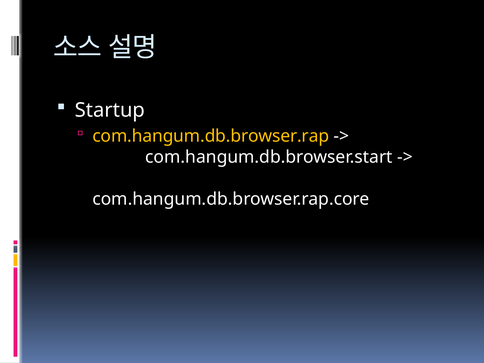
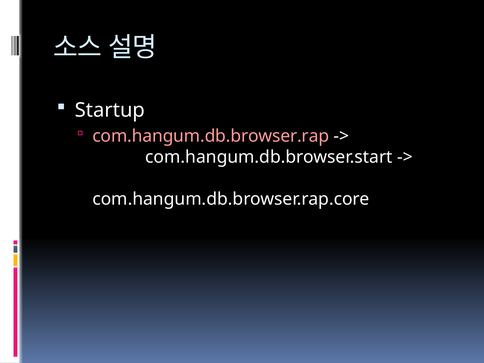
com.hangum.db.browser.rap colour: yellow -> pink (211, 136)
